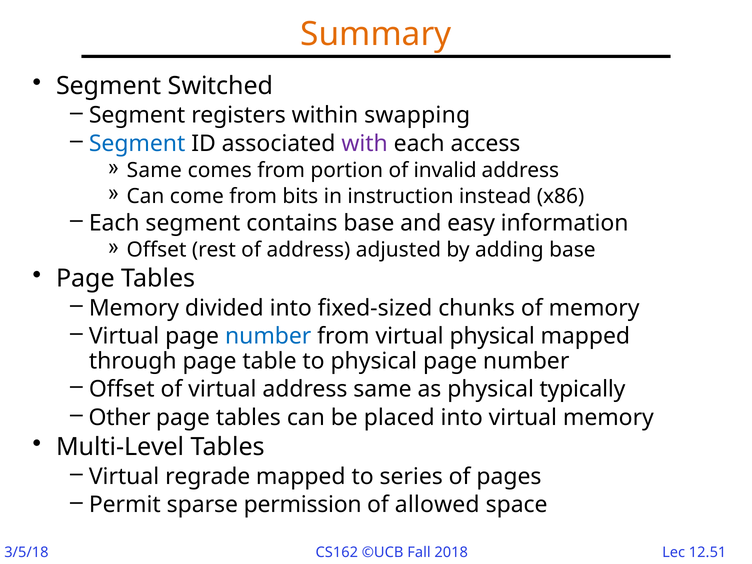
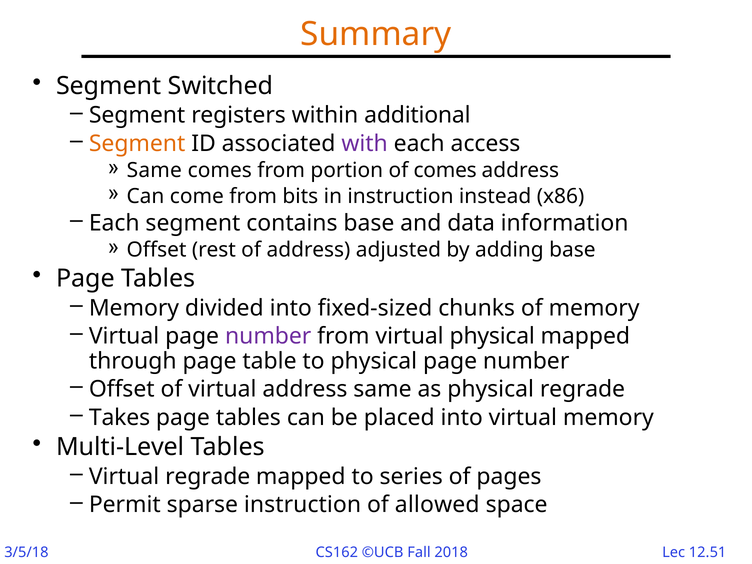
swapping: swapping -> additional (417, 115)
Segment colour: blue -> orange (137, 144)
of invalid: invalid -> comes (445, 170)
easy: easy -> data (471, 223)
number colour: blue -> purple (268, 336)
physical typically: typically -> regrade (582, 389)
Other: Other -> Takes (120, 418)
sparse permission: permission -> instruction (303, 505)
